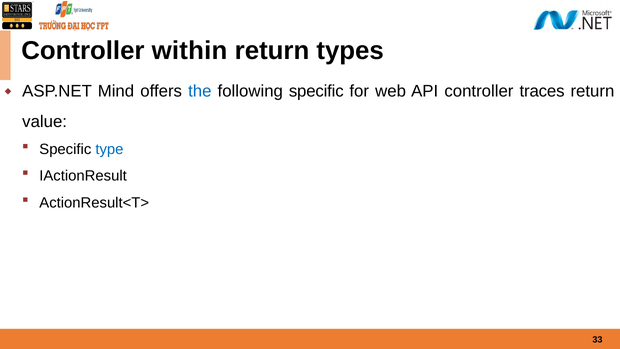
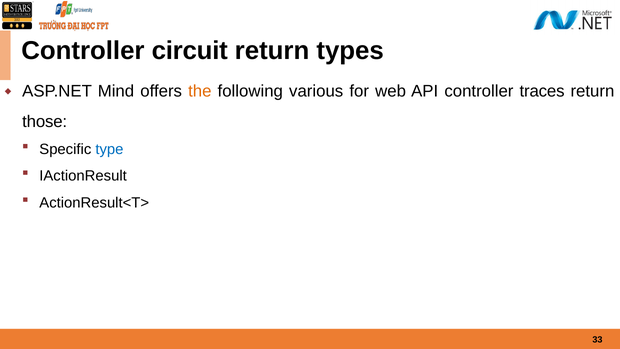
within: within -> circuit (190, 51)
the colour: blue -> orange (200, 91)
following specific: specific -> various (316, 91)
value: value -> those (45, 121)
